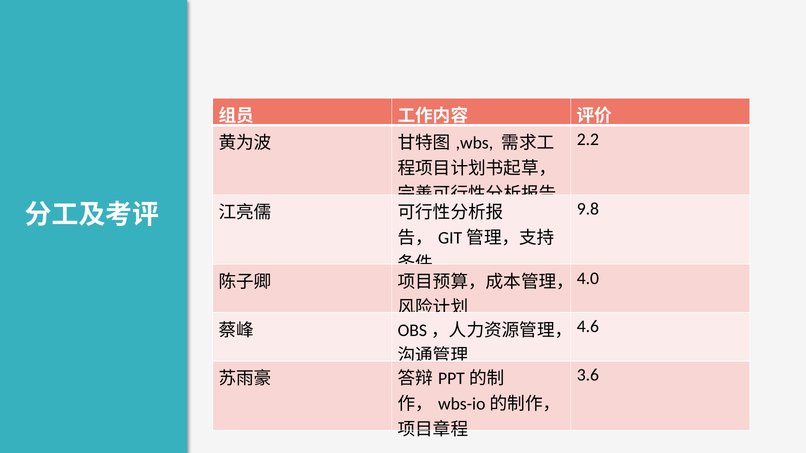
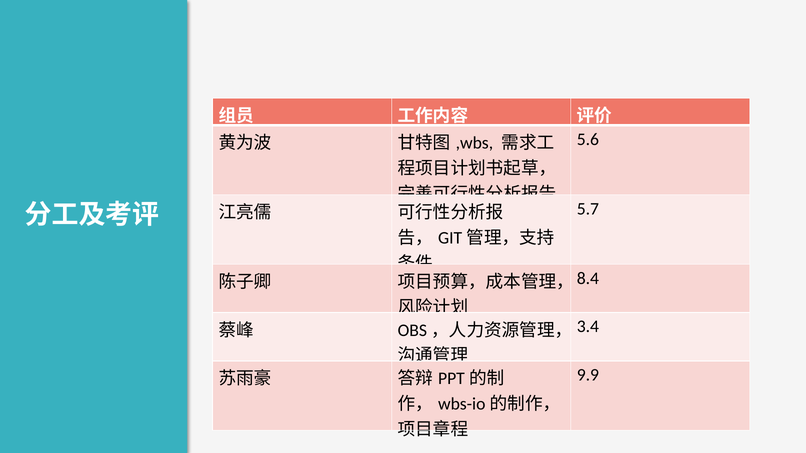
2.2: 2.2 -> 5.6 (588, 139)
9.8: 9.8 -> 5.7 (588, 209)
4.0: 4.0 -> 8.4 (588, 279)
4.6: 4.6 -> 3.4 (588, 327)
3.6: 3.6 -> 9.9 (588, 375)
